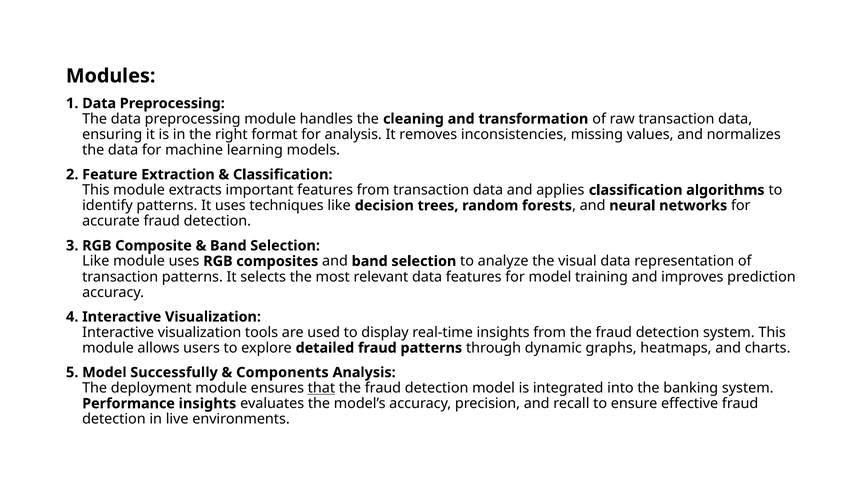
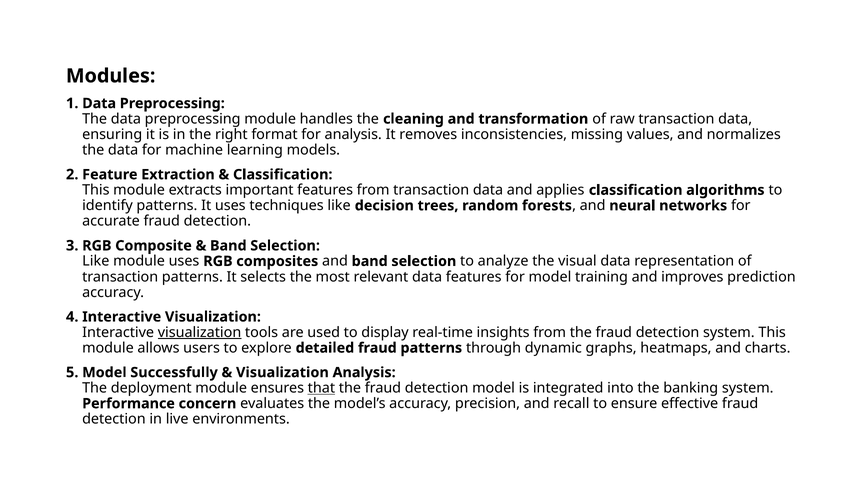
visualization underline: none -> present (200, 333)
Components: Components -> Visualization (282, 373)
Performance insights: insights -> concern (207, 404)
